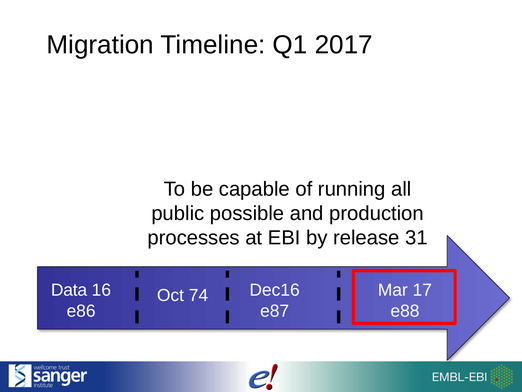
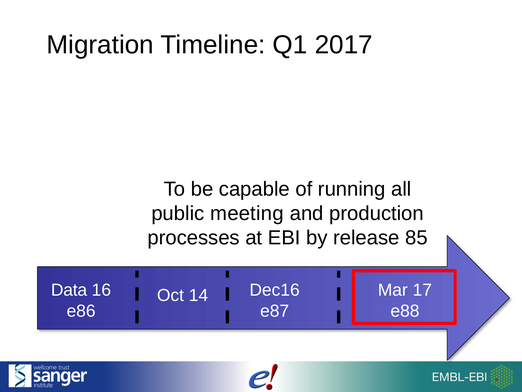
possible: possible -> meeting (247, 213)
31: 31 -> 85 (416, 238)
74: 74 -> 14 (198, 295)
